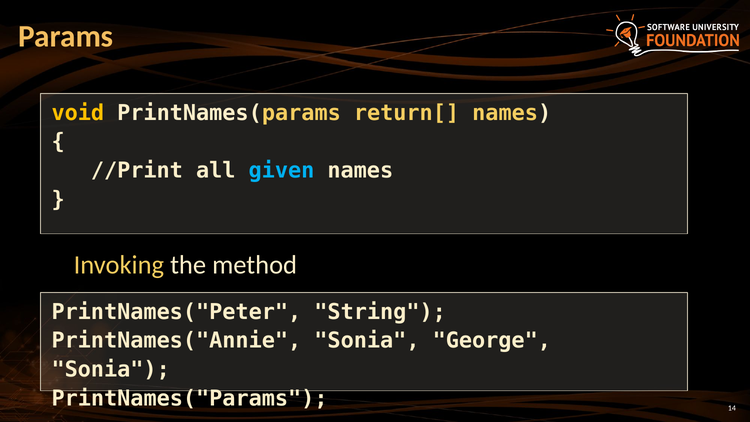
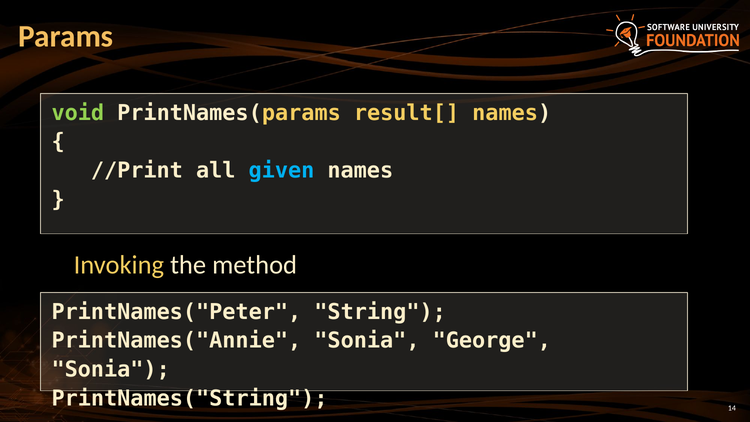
void colour: yellow -> light green (78, 113)
return[: return[ -> result[ (406, 113)
PrintNames("Params: PrintNames("Params -> PrintNames("String (190, 399)
